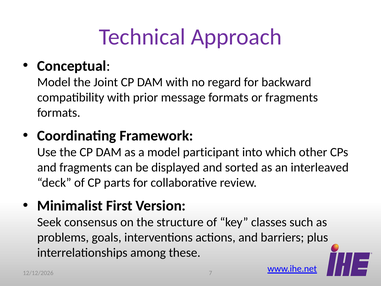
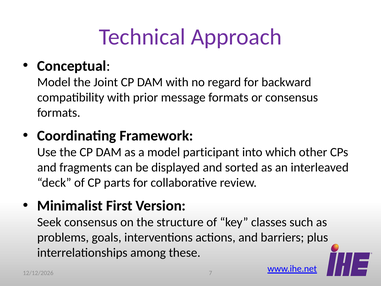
or fragments: fragments -> consensus (292, 97)
